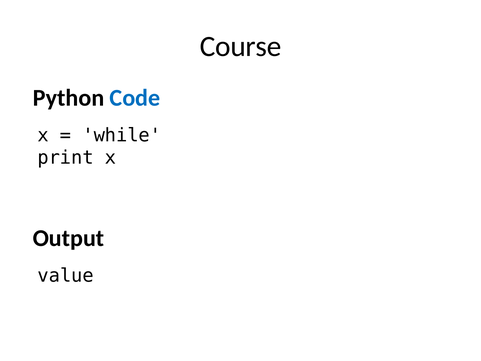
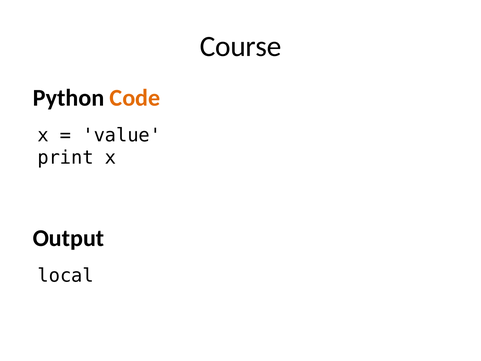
Code colour: blue -> orange (135, 98)
while: while -> value (122, 135)
value: value -> local (66, 275)
